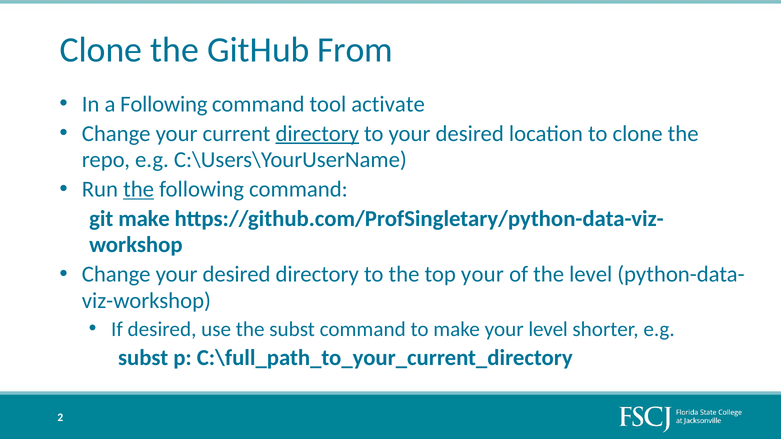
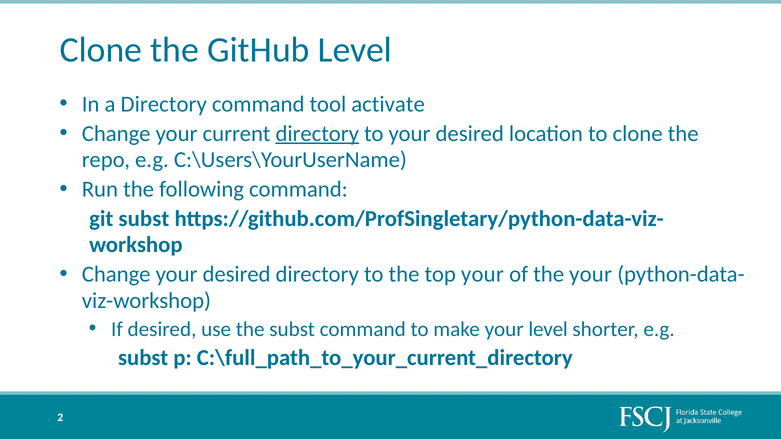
GitHub From: From -> Level (355, 50)
a Following: Following -> Directory (164, 104)
the underline: present -> none (139, 189)
git make: make -> subst (144, 219)
the level: level -> your (591, 275)
